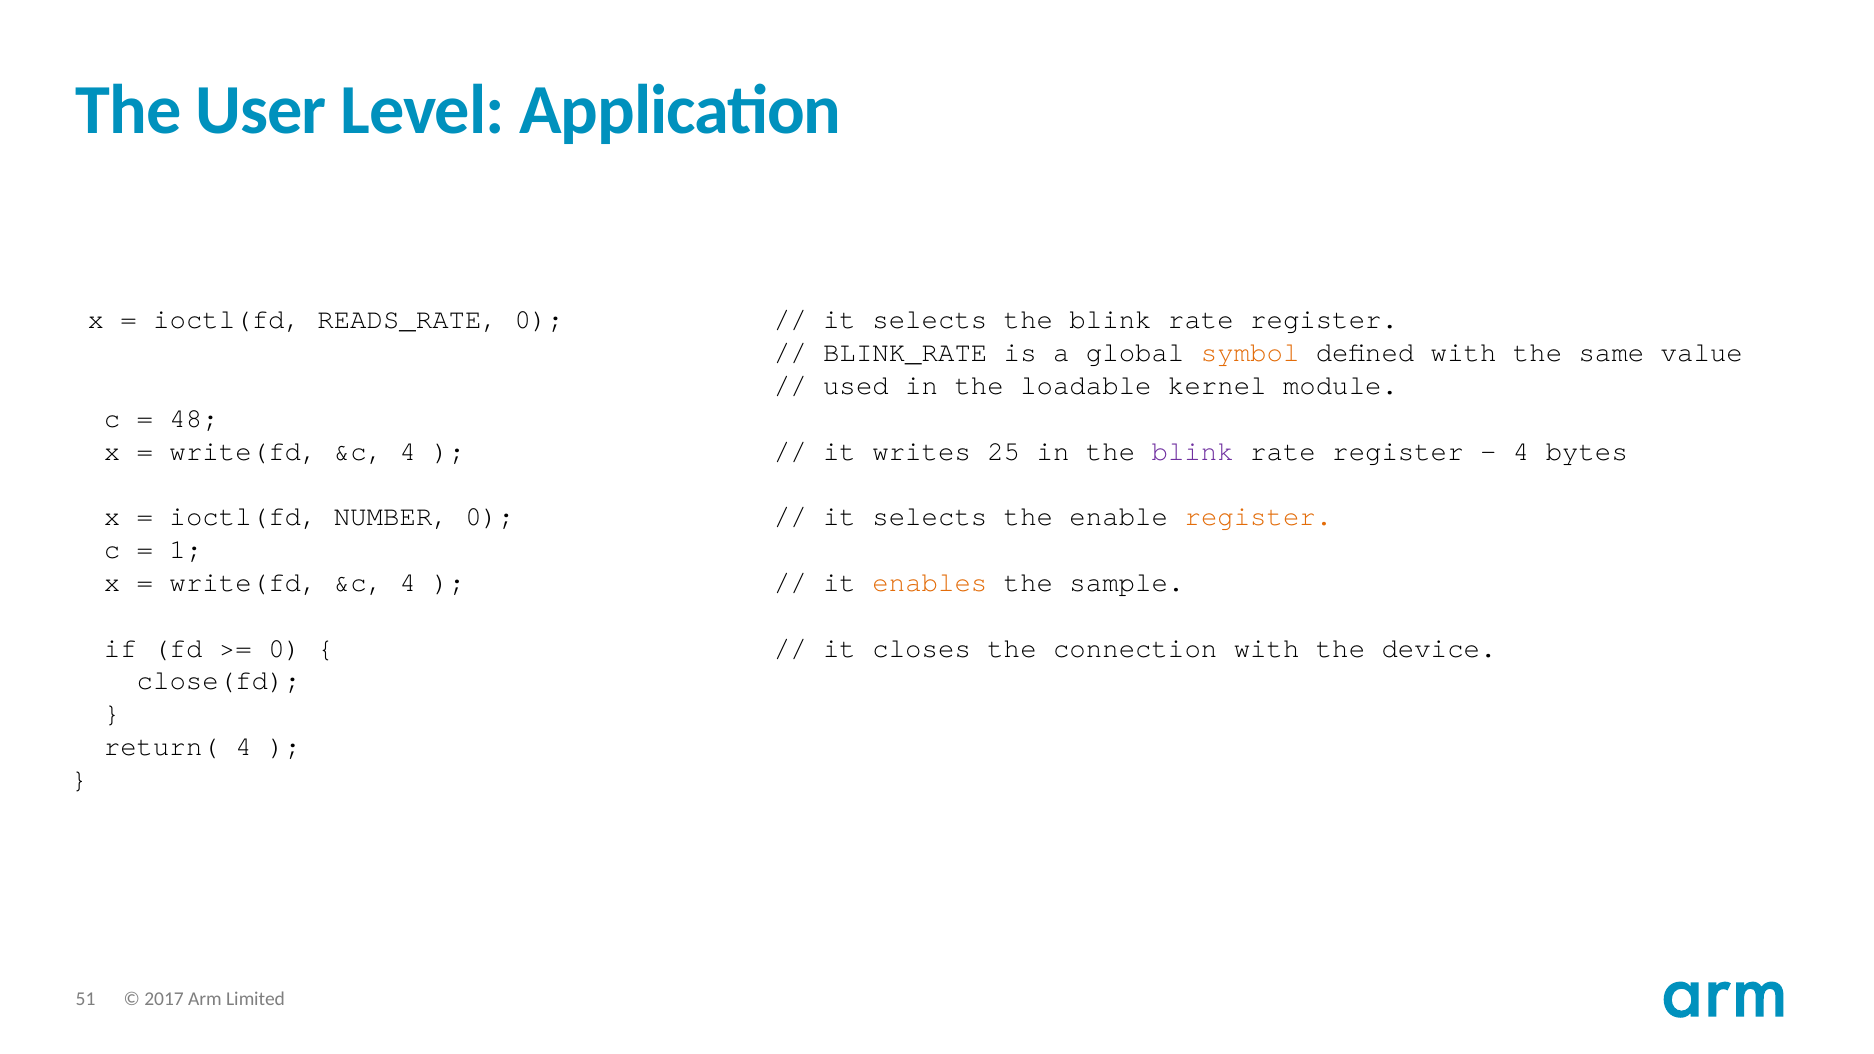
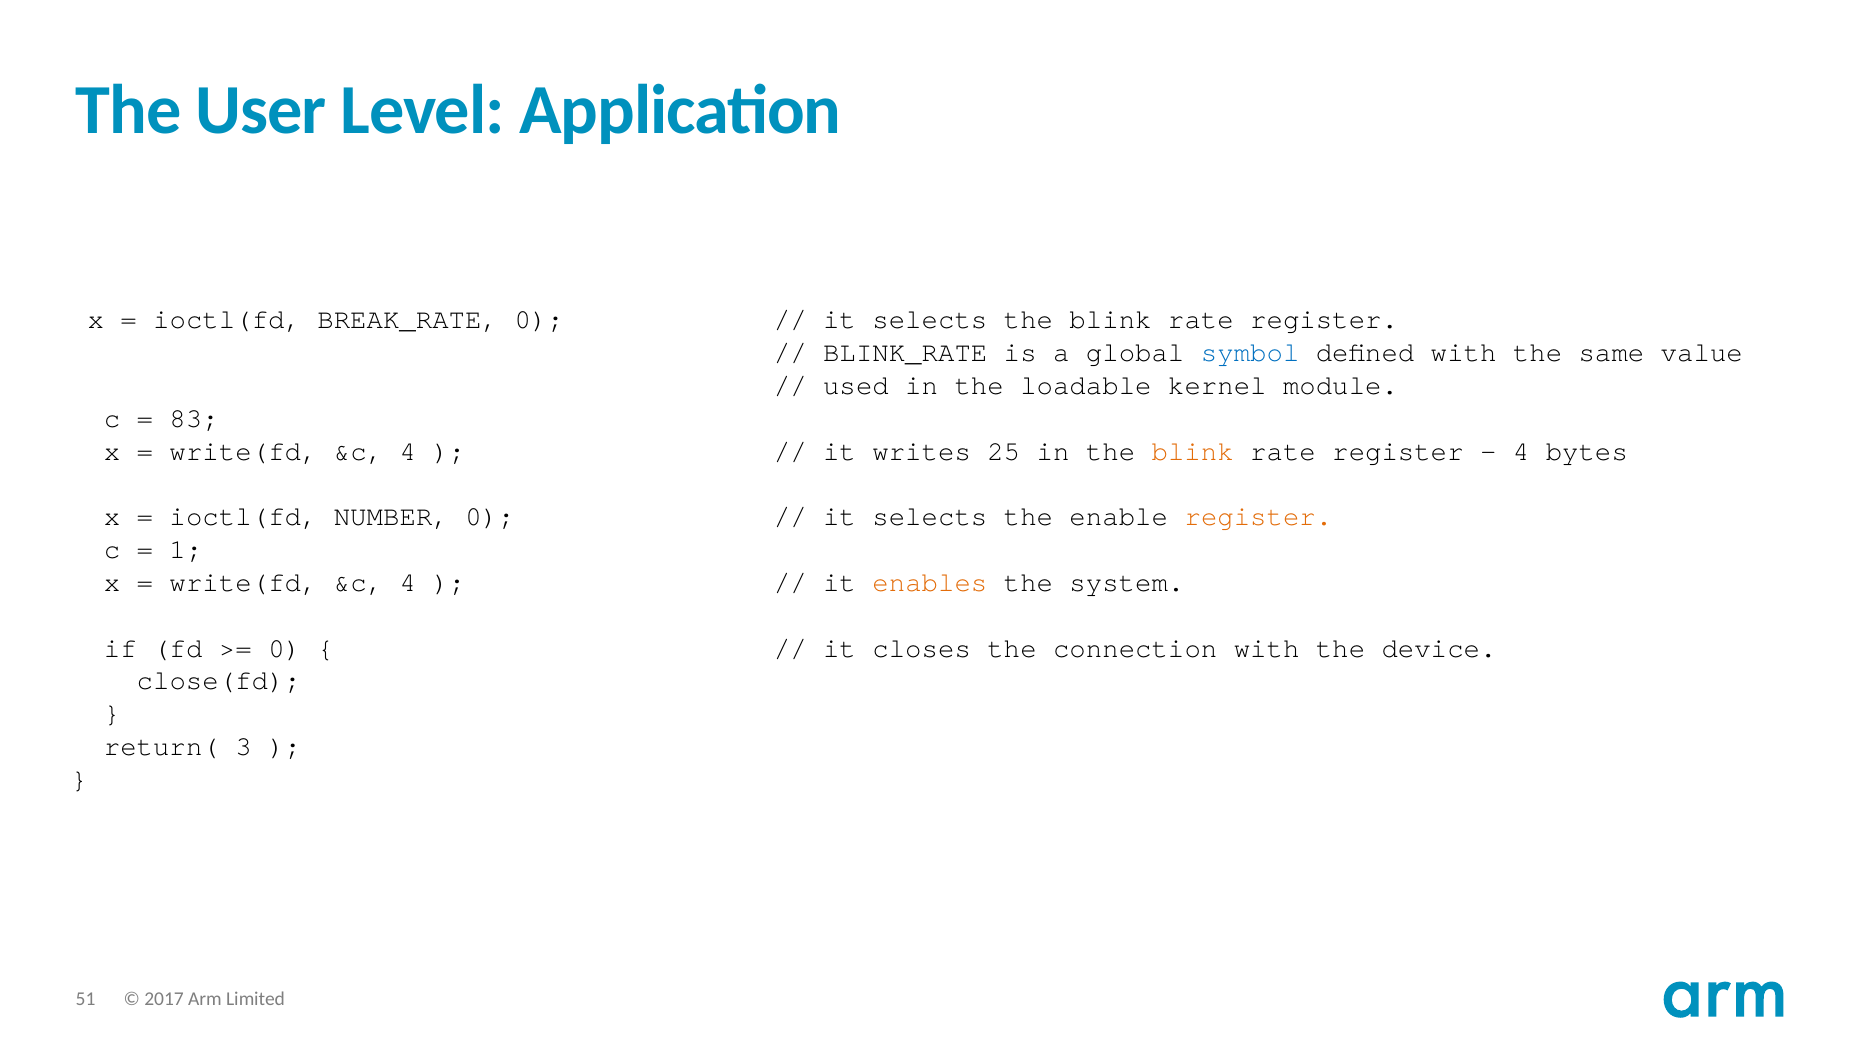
READS_RATE: READS_RATE -> BREAK_RATE (408, 320)
symbol colour: orange -> blue (1250, 353)
48: 48 -> 83 (194, 418)
blink colour: purple -> orange (1193, 451)
sample: sample -> system (1127, 582)
return( 4: 4 -> 3 (243, 747)
